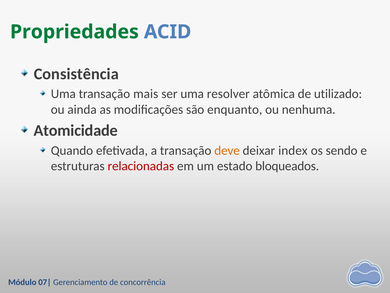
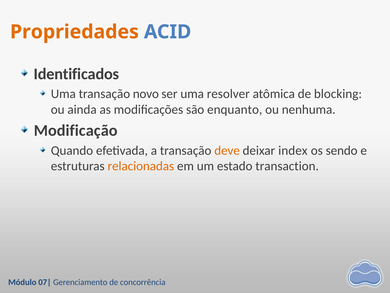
Propriedades colour: green -> orange (74, 32)
Consistência: Consistência -> Identificados (76, 74)
mais: mais -> novo (146, 94)
utilizado: utilizado -> blocking (338, 94)
Atomicidade: Atomicidade -> Modificação (76, 130)
relacionadas colour: red -> orange (141, 166)
bloqueados: bloqueados -> transaction (287, 166)
